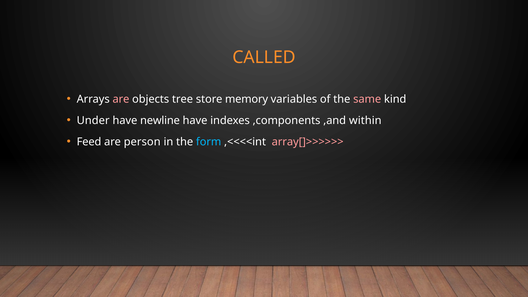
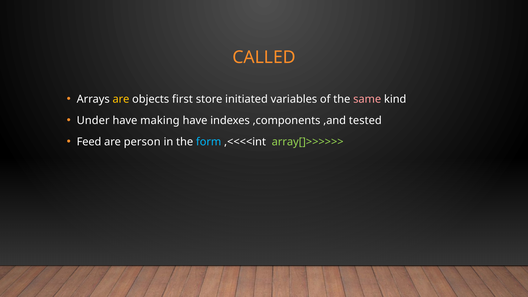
are colour: pink -> yellow (121, 99)
tree: tree -> first (182, 99)
memory: memory -> initiated (246, 99)
newline: newline -> making (160, 121)
within: within -> tested (365, 121)
array[]>>>>>> colour: pink -> light green (308, 142)
